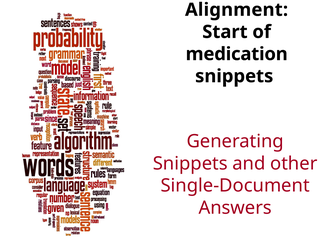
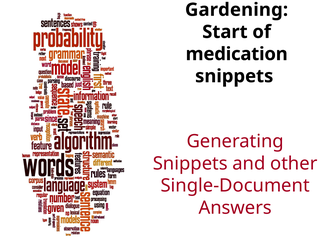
Alignment: Alignment -> Gardening (237, 10)
